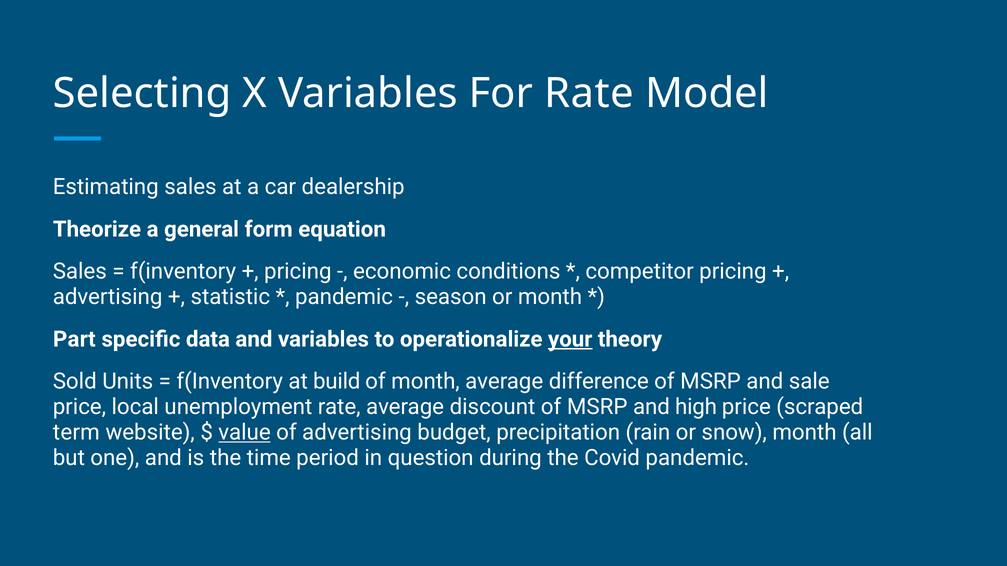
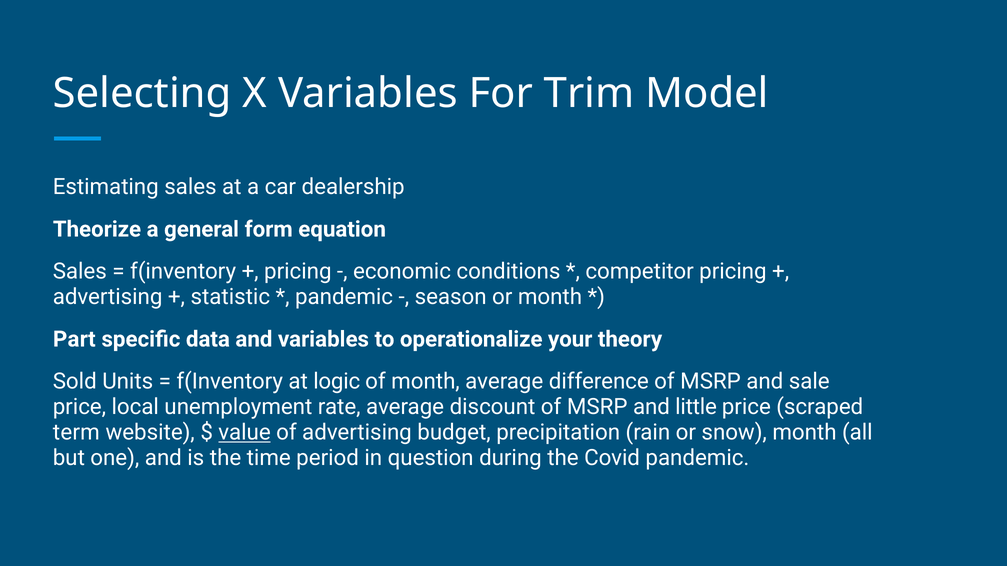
For Rate: Rate -> Trim (589, 94)
your underline: present -> none (570, 339)
build: build -> logic (337, 382)
high: high -> little (696, 407)
